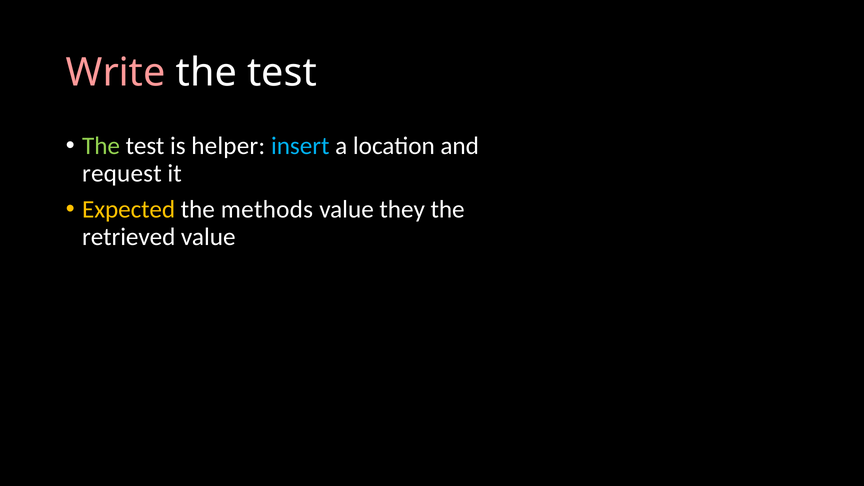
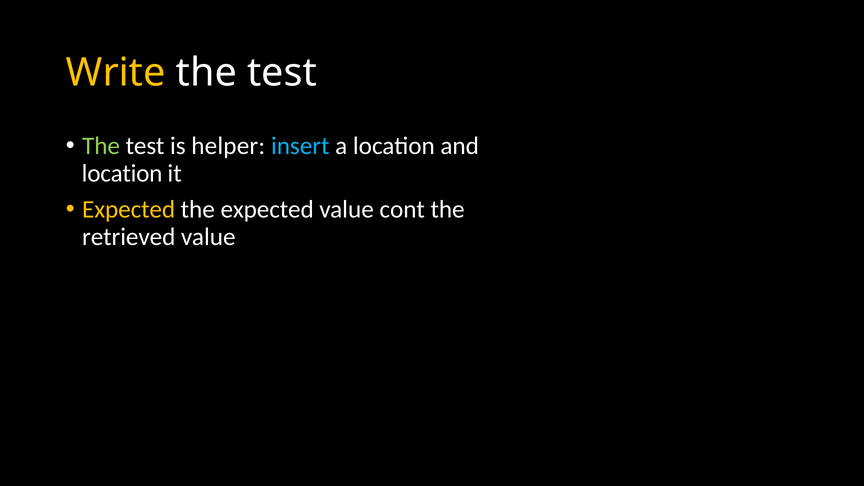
Write colour: pink -> yellow (116, 73)
request: request -> location (122, 173)
the methods: methods -> expected (267, 210)
they: they -> cont (402, 210)
